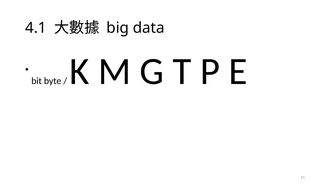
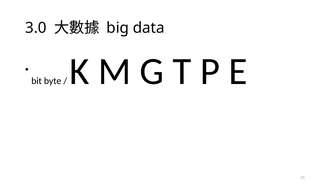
4.1: 4.1 -> 3.0 (36, 28)
